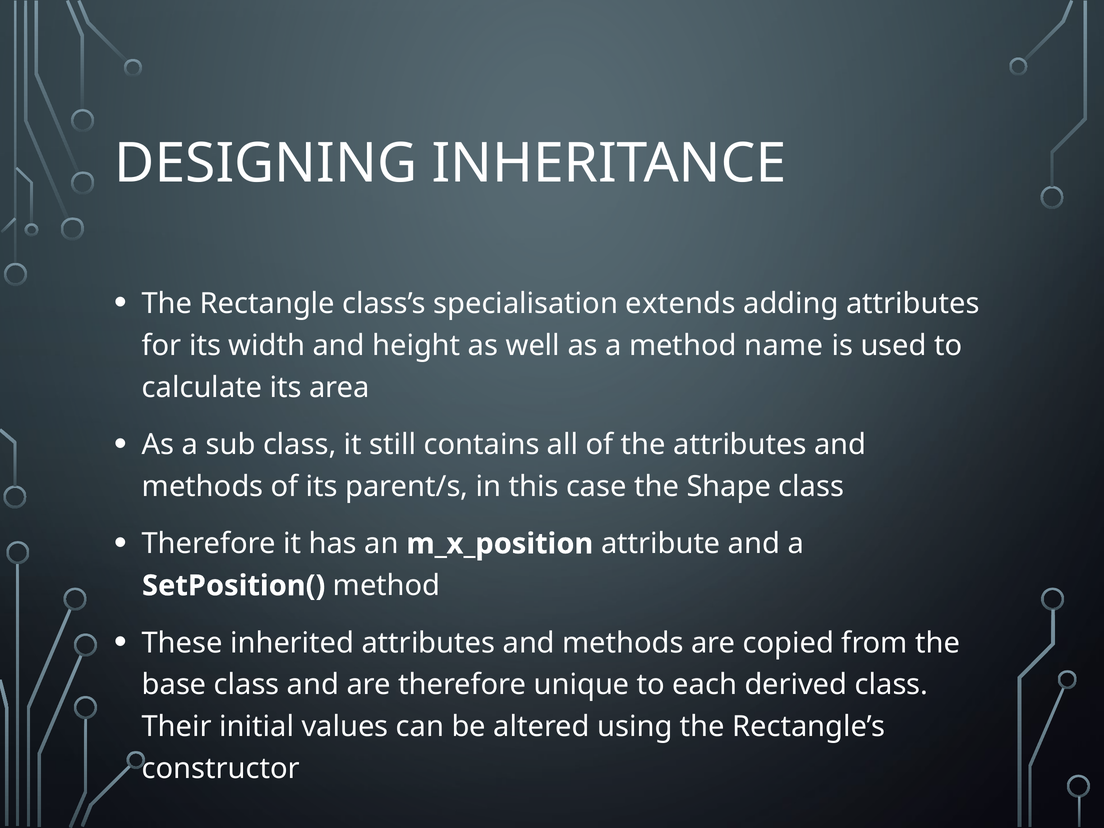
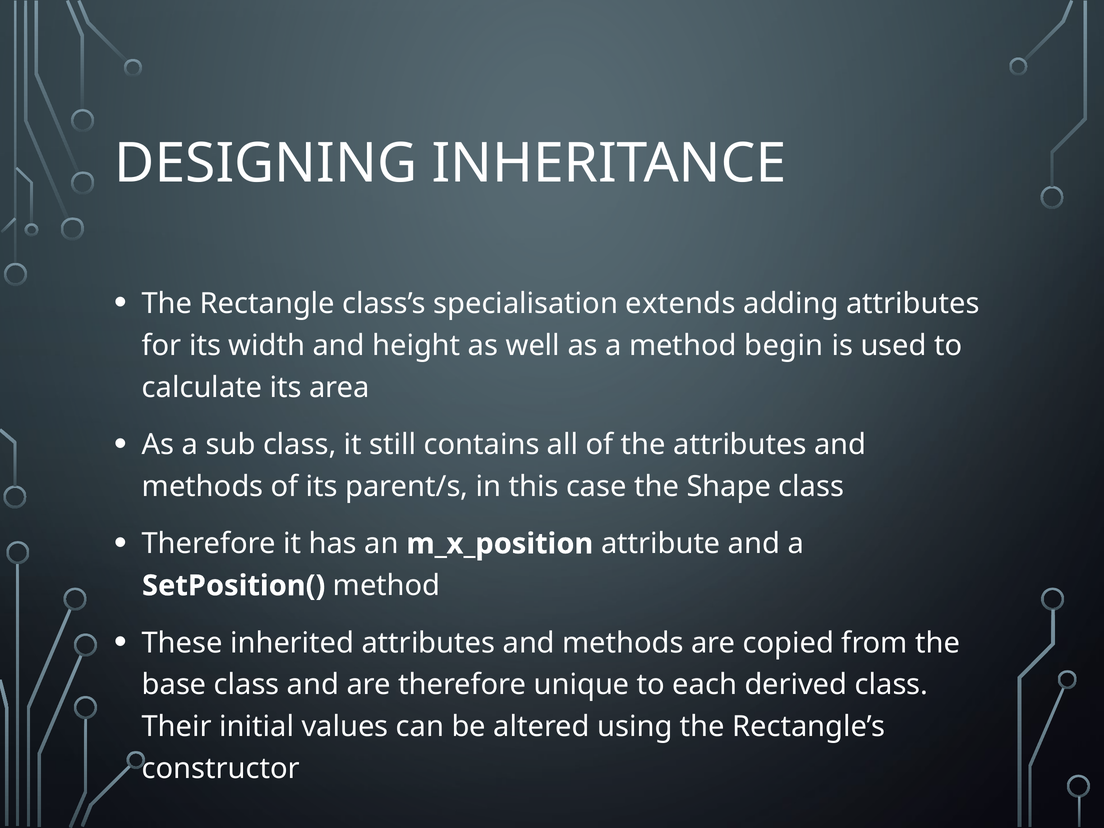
name: name -> begin (784, 345)
